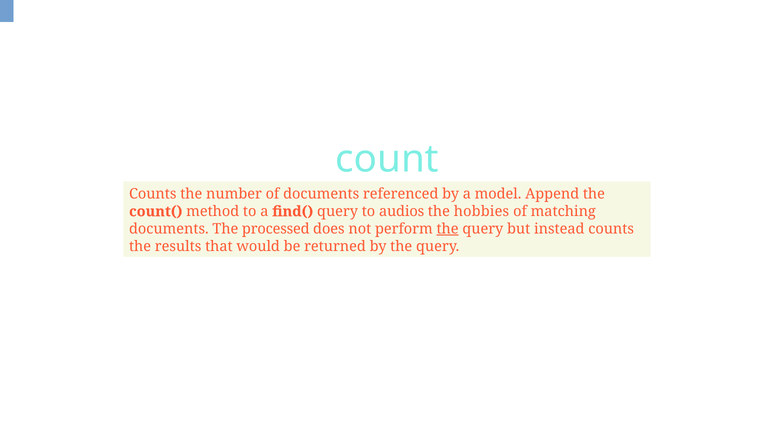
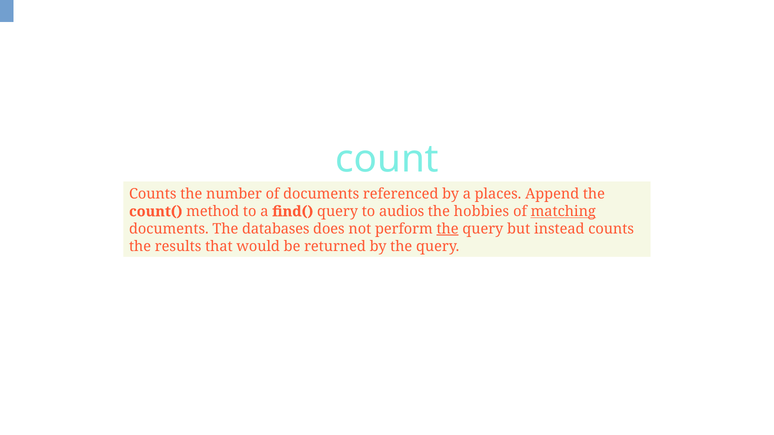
model: model -> places (498, 194)
matching underline: none -> present (563, 212)
processed: processed -> databases (276, 229)
